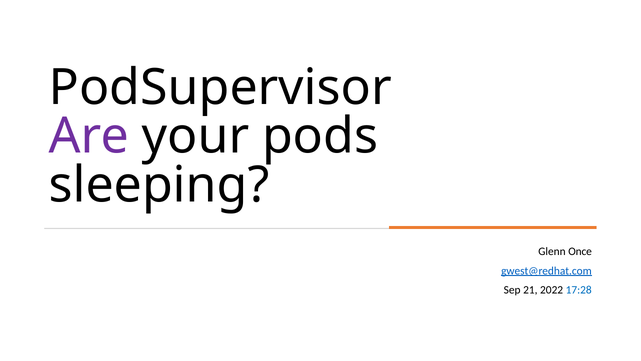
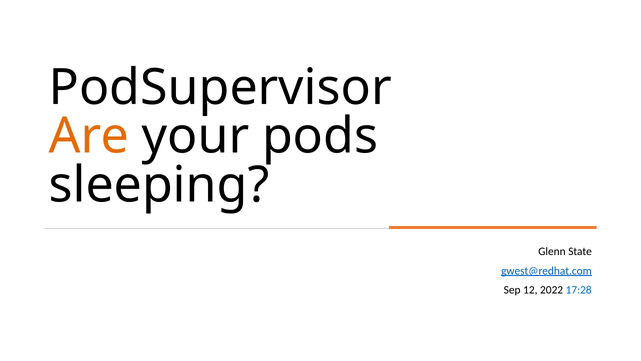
Are colour: purple -> orange (89, 136)
Once: Once -> State (580, 251)
21: 21 -> 12 (530, 289)
